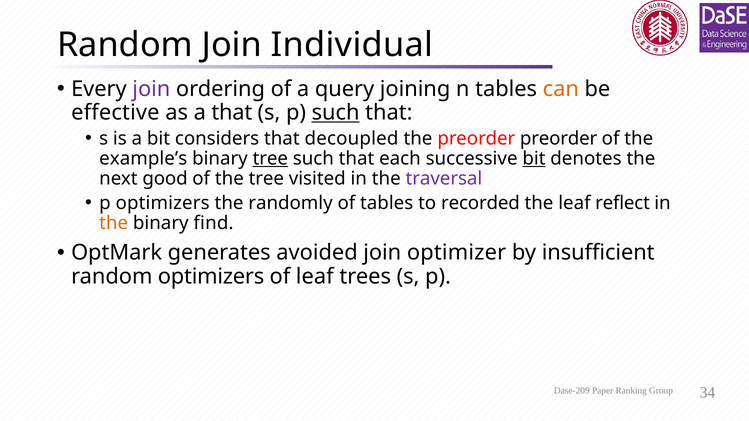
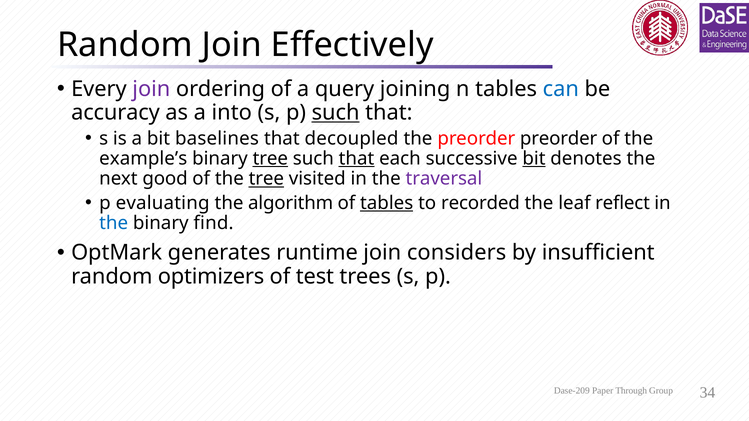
Individual: Individual -> Effectively (352, 45)
can colour: orange -> blue (561, 89)
effective: effective -> accuracy (115, 113)
a that: that -> into (232, 113)
considers: considers -> baselines (217, 138)
that underline: none -> present (357, 159)
tree underline: none -> present (266, 179)
p optimizers: optimizers -> evaluating (163, 203)
randomly: randomly -> algorithm (291, 203)
tables underline: none -> present (387, 203)
the colour: orange -> blue (114, 223)
avoided: avoided -> runtime (317, 253)
optimizer: optimizer -> considers (457, 253)
of leaf: leaf -> test (315, 277)
Ranking: Ranking -> Through (631, 391)
